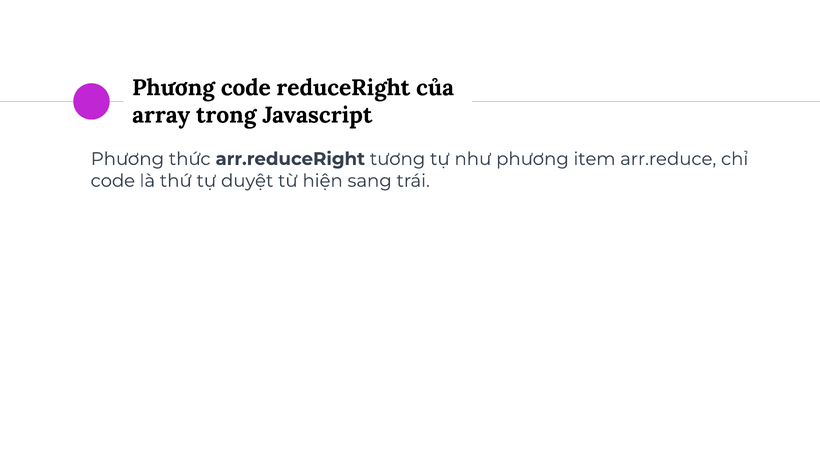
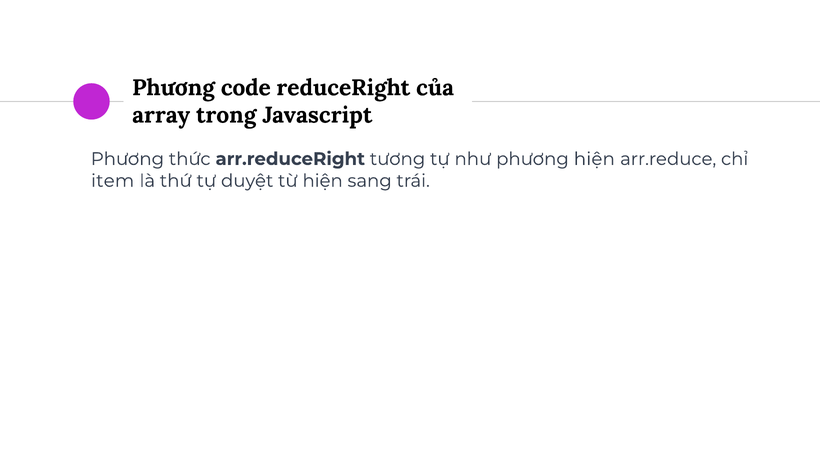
phương item: item -> hiện (594, 159)
code: code -> item (113, 181)
